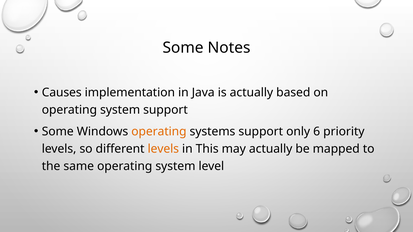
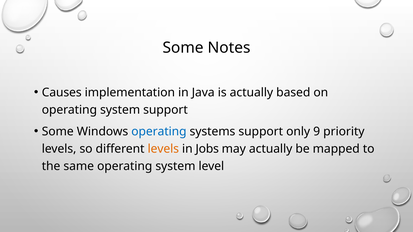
operating colour: orange -> blue (159, 132)
6: 6 -> 9 (317, 132)
This: This -> Jobs (207, 149)
